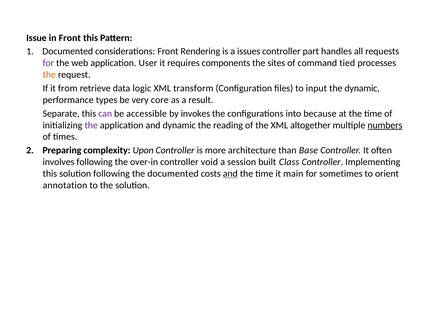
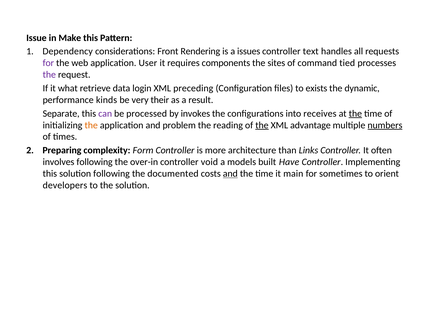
in Front: Front -> Make (70, 38)
1 Documented: Documented -> Dependency (68, 51)
part: part -> text (311, 51)
the colour: orange -> purple (49, 75)
from: from -> what (68, 88)
logic: logic -> login (142, 88)
transform: transform -> preceding (193, 88)
input: input -> exists (316, 88)
types: types -> kinds (107, 100)
core: core -> their (160, 100)
accessible: accessible -> processed (147, 114)
because: because -> receives (320, 114)
the underline: none -> present (355, 114)
the colour: purple -> orange (91, 125)
and dynamic: dynamic -> problem (179, 125)
the underline: none -> present (262, 125)
altogether: altogether -> advantage (310, 125)
Upon: Upon -> Form (143, 151)
Base: Base -> Links (309, 151)
session: session -> models (242, 162)
Class: Class -> Have (289, 162)
annotation: annotation -> developers (65, 186)
